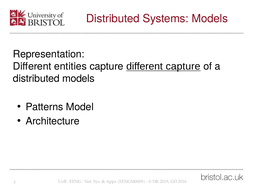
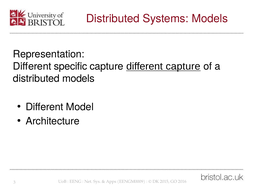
entities: entities -> specific (71, 66)
Patterns: Patterns -> Different (44, 107)
